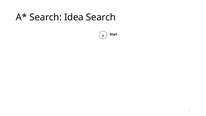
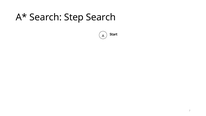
Idea: Idea -> Step (74, 17)
